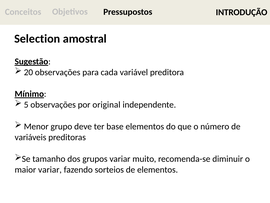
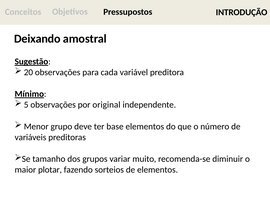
Selection: Selection -> Deixando (37, 39)
maior variar: variar -> plotar (50, 169)
